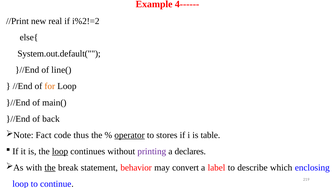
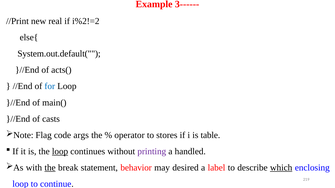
4------: 4------ -> 3------ (187, 4)
line(: line( -> acts( (61, 70)
for colour: orange -> blue (50, 86)
back: back -> casts (51, 119)
Fact: Fact -> Flag (44, 135)
thus: thus -> args (81, 135)
operator underline: present -> none (130, 135)
declares: declares -> handled (190, 152)
convert: convert -> desired (185, 168)
which underline: none -> present (281, 168)
